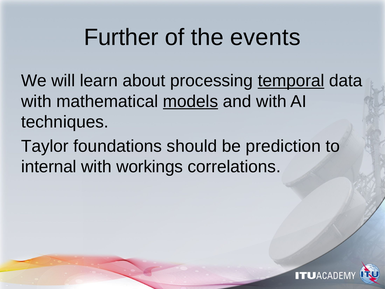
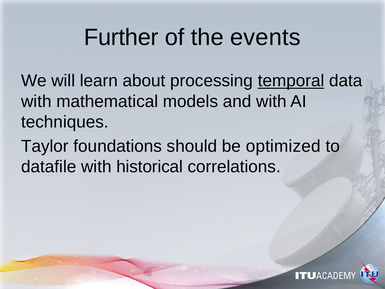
models underline: present -> none (190, 101)
prediction: prediction -> optimized (283, 146)
internal: internal -> datafile (49, 167)
workings: workings -> historical (150, 167)
